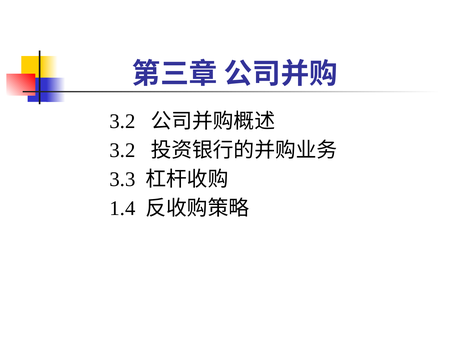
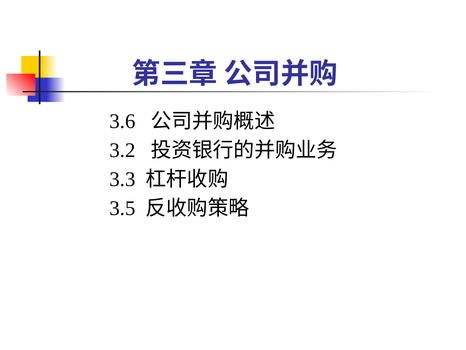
3.2: 3.2 -> 3.6 (122, 121)
1.4: 1.4 -> 3.5 (122, 208)
